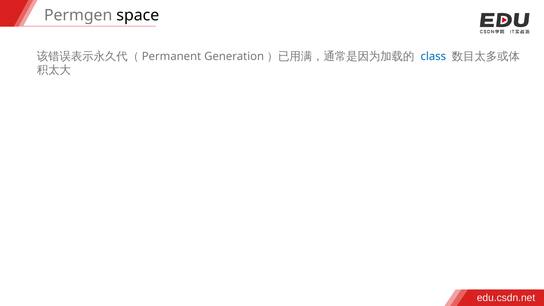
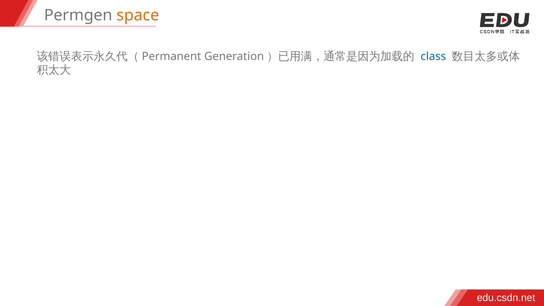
space colour: black -> orange (138, 15)
